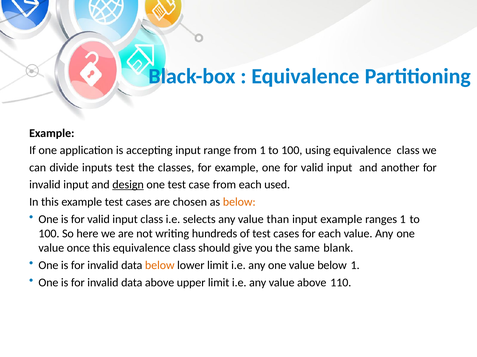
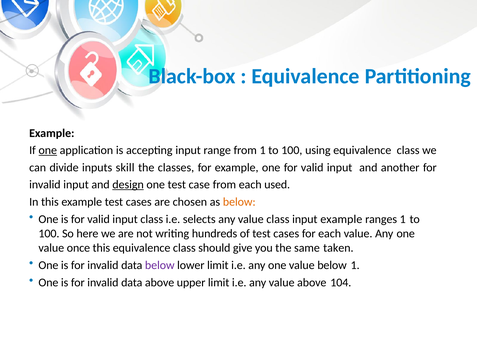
one underline: none -> present (48, 151)
inputs test: test -> skill (125, 168)
value than: than -> class (278, 220)
blank: blank -> taken (338, 248)
below colour: orange -> purple (160, 266)
110: 110 -> 104 (341, 283)
